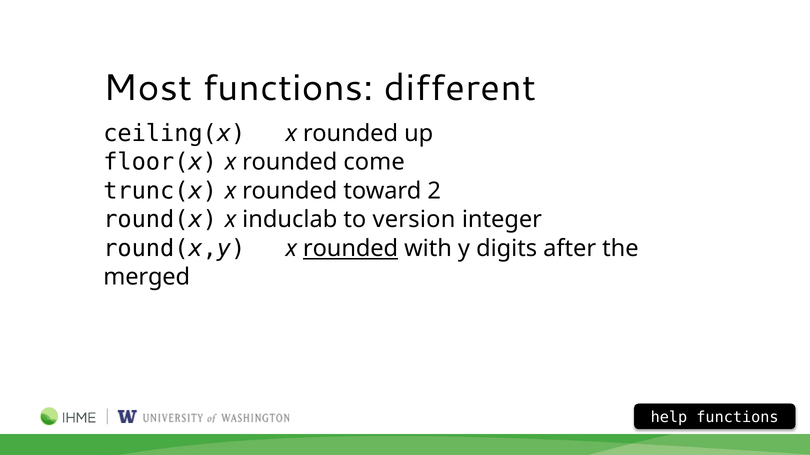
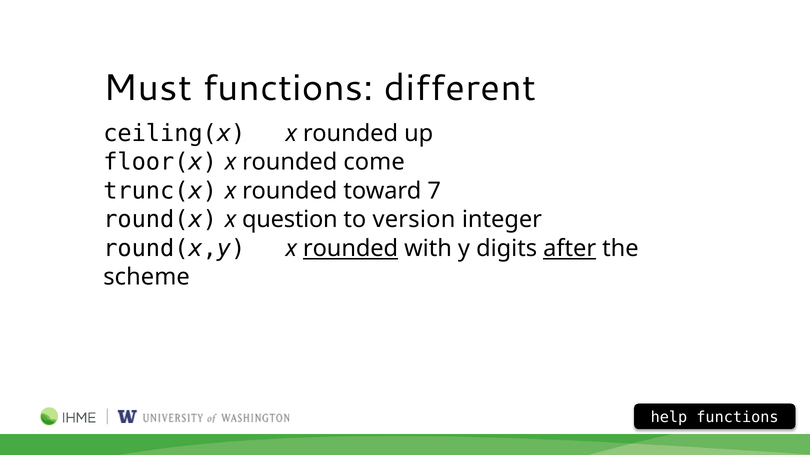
Most: Most -> Must (148, 88)
2: 2 -> 7 (434, 191)
induclab: induclab -> question (290, 220)
after underline: none -> present (570, 249)
merged: merged -> scheme (147, 277)
